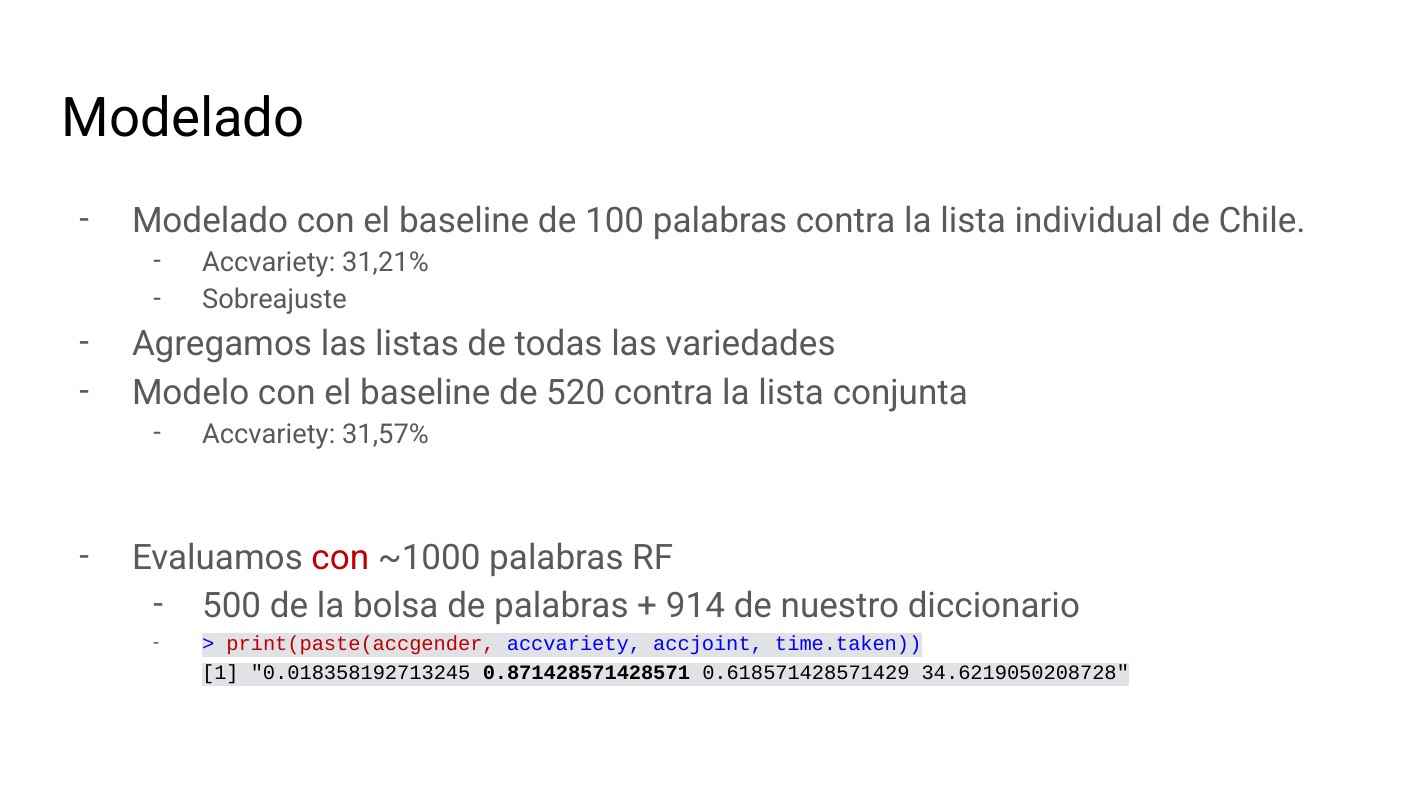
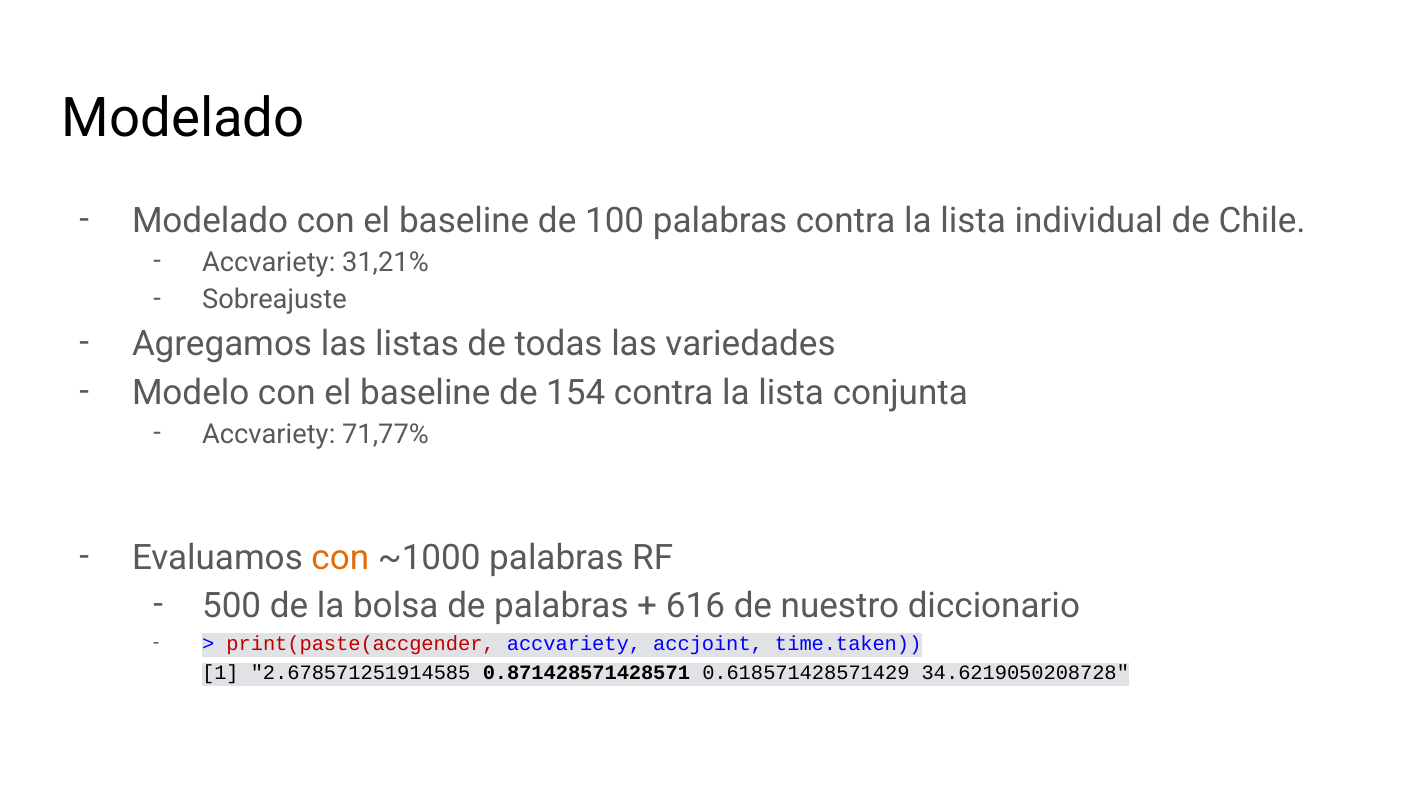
520: 520 -> 154 (576, 393)
31,57%: 31,57% -> 71,77% (386, 434)
con colour: red -> orange (340, 558)
914: 914 -> 616 (695, 607)
0.018358192713245: 0.018358192713245 -> 2.678571251914585 (361, 673)
